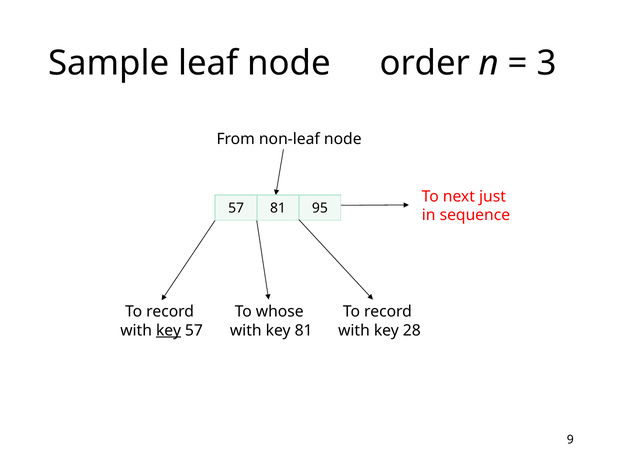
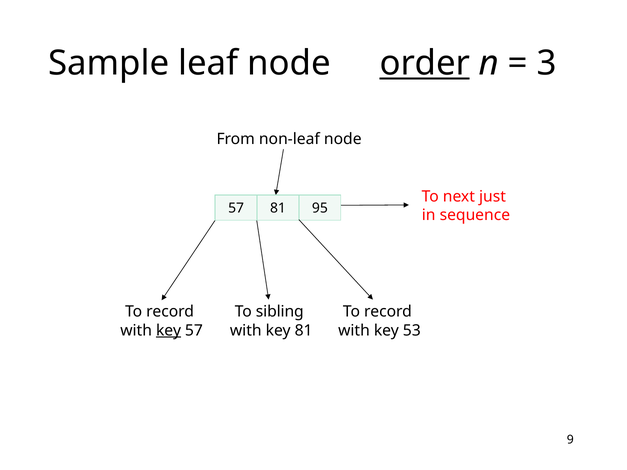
order underline: none -> present (425, 63)
whose: whose -> sibling (280, 312)
28: 28 -> 53 (412, 331)
